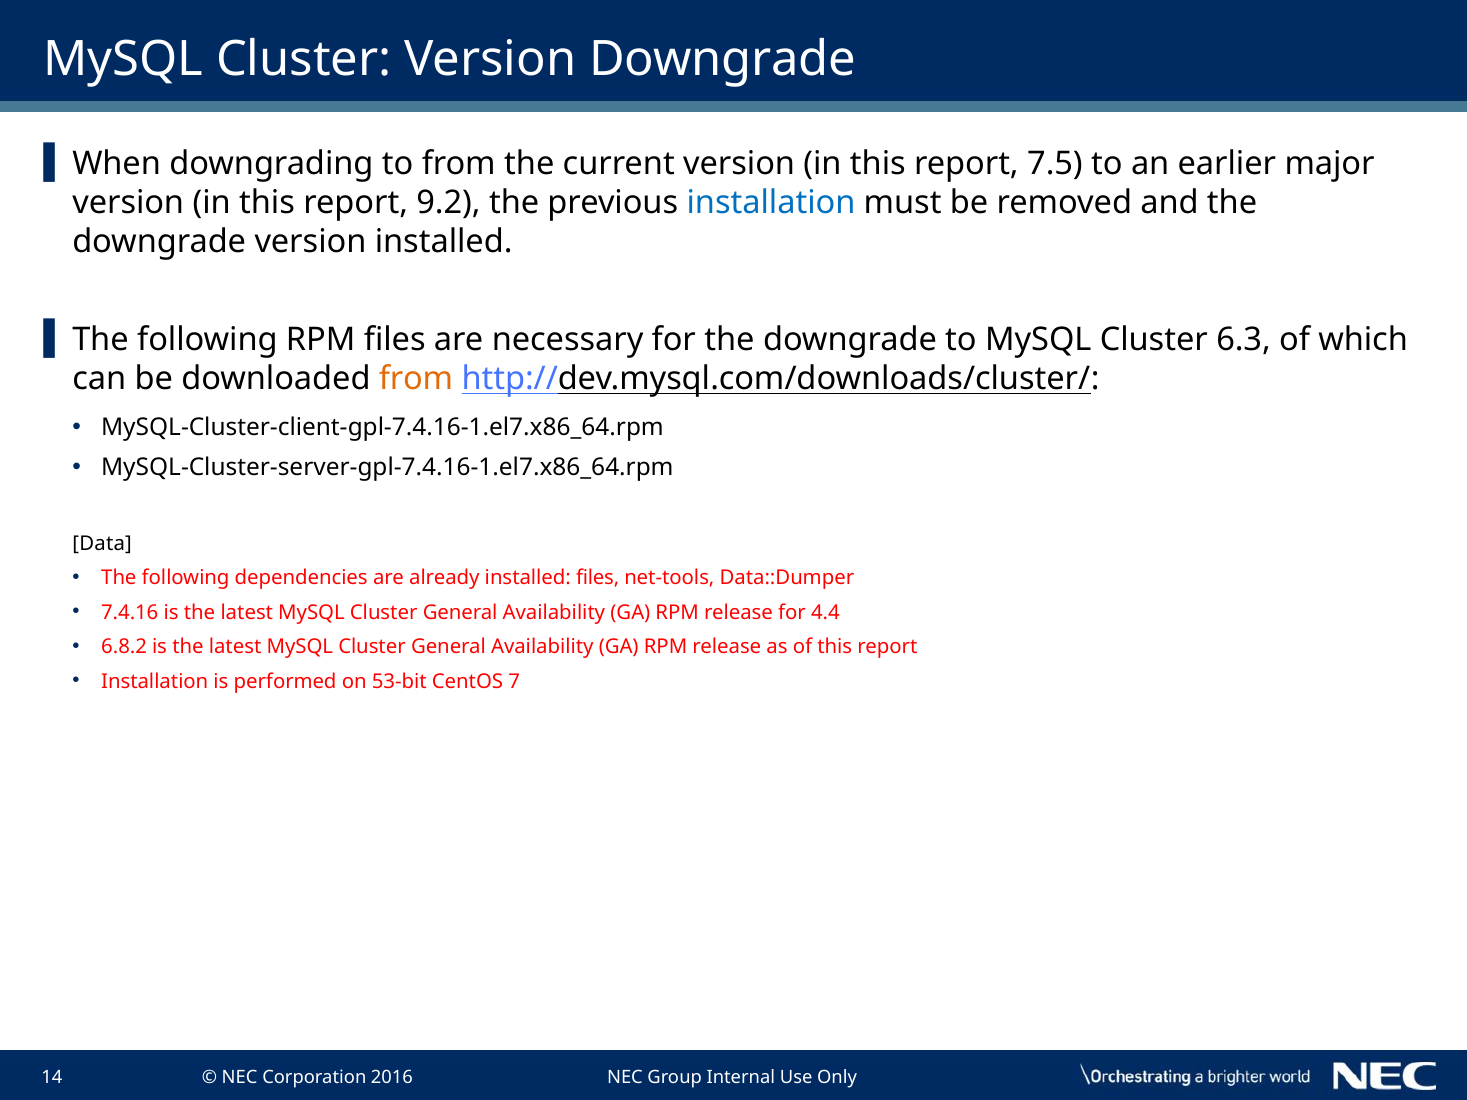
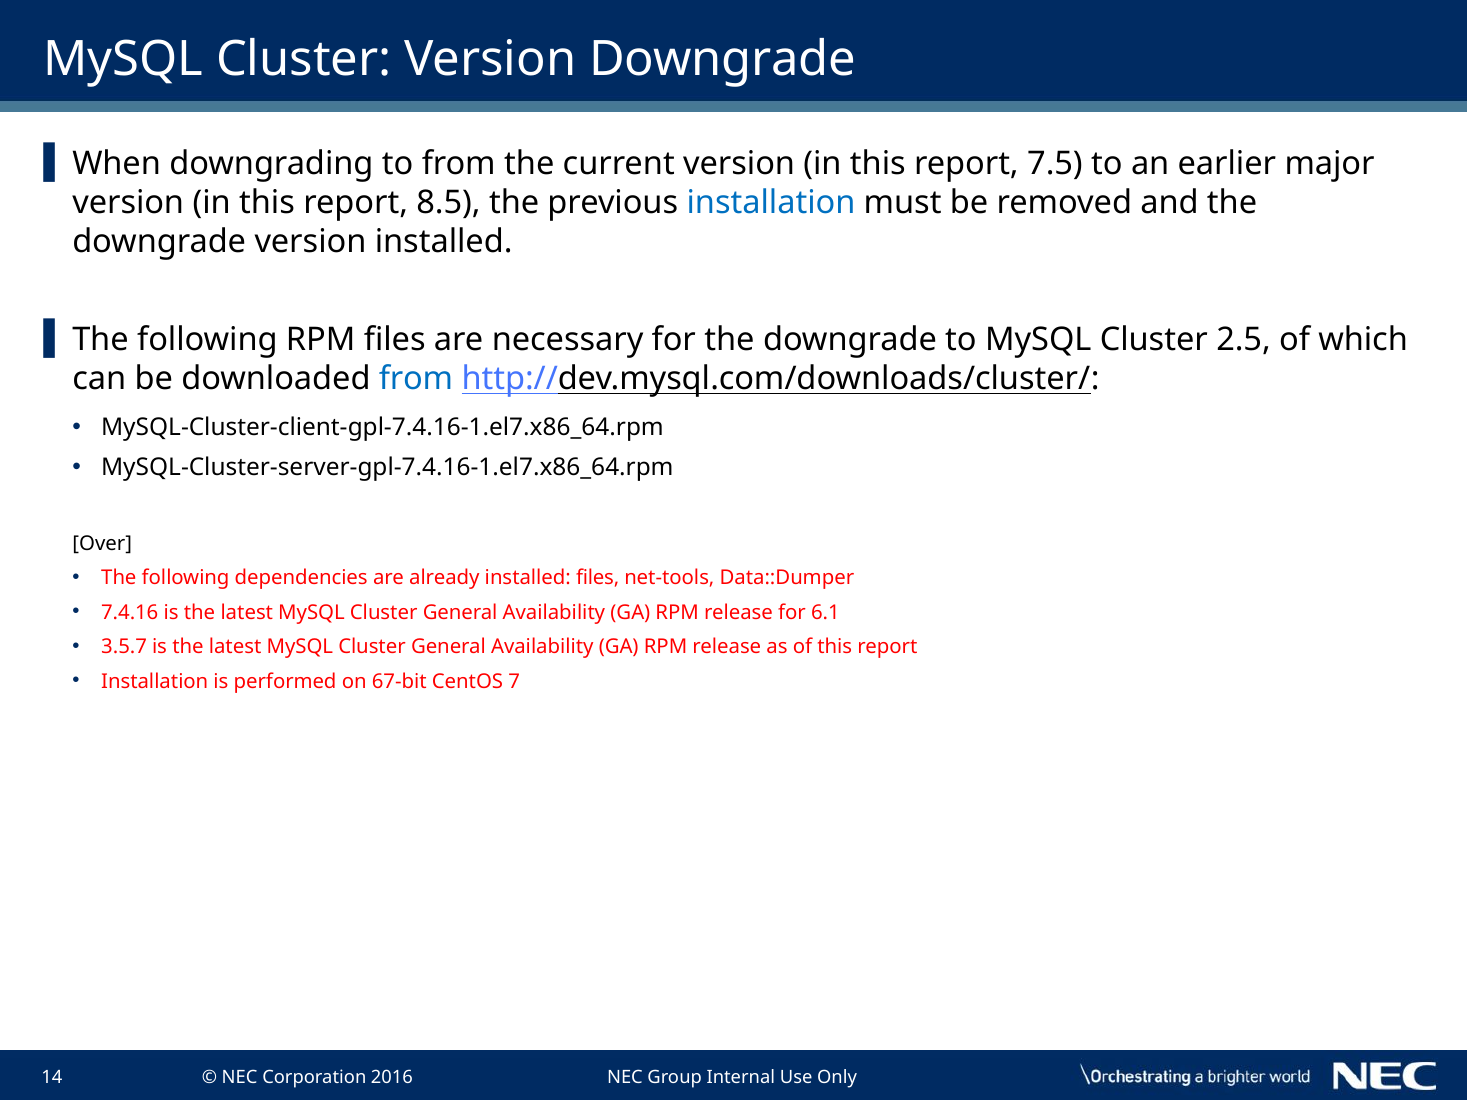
9.2: 9.2 -> 8.5 (448, 202)
6.3: 6.3 -> 2.5 (1244, 340)
from colour: orange -> blue (416, 379)
Data: Data -> Over (102, 544)
4.4: 4.4 -> 6.1 (825, 613)
6.8.2: 6.8.2 -> 3.5.7 (124, 647)
53-bit: 53-bit -> 67-bit (399, 681)
